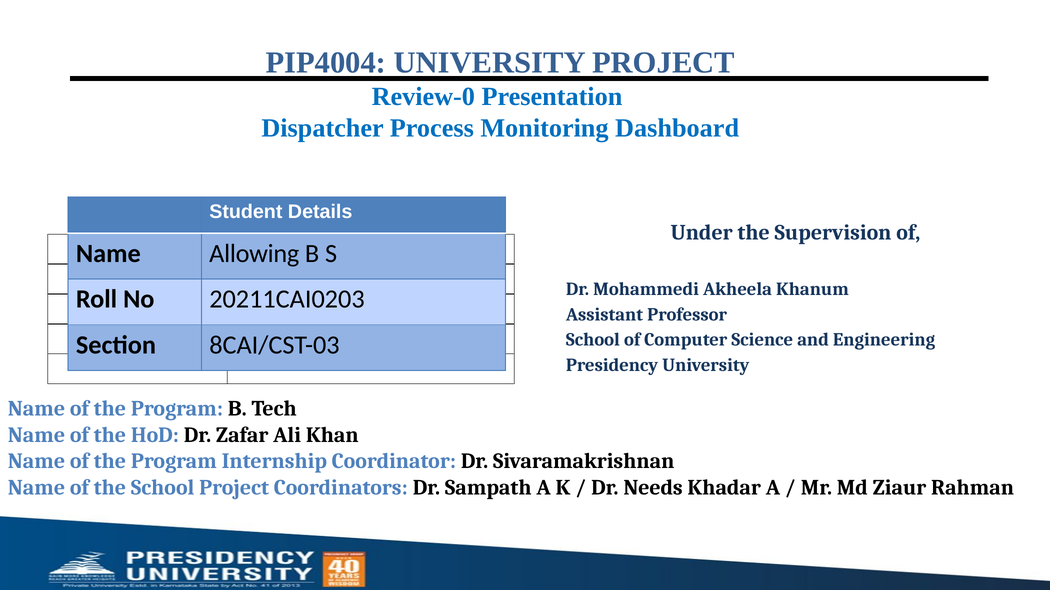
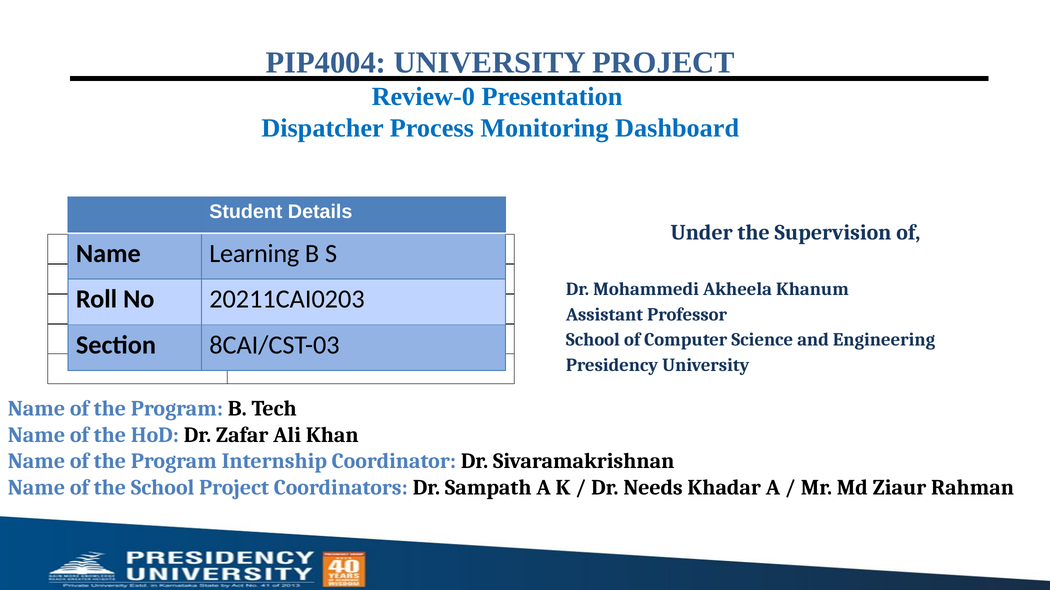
Allowing: Allowing -> Learning (254, 254)
